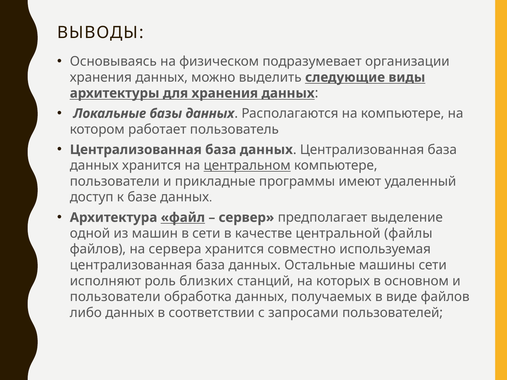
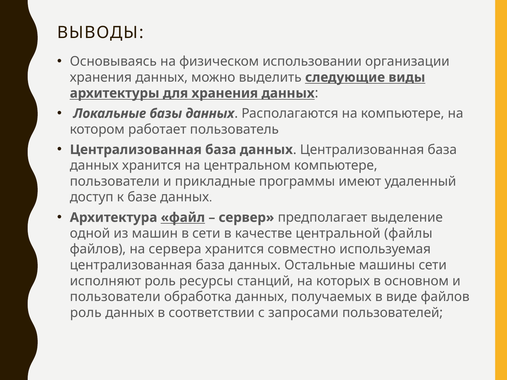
подразумевает: подразумевает -> использовании (312, 62)
центральном underline: present -> none (247, 166)
близких: близких -> ресурсы (206, 281)
либо: либо -> роль (86, 313)
